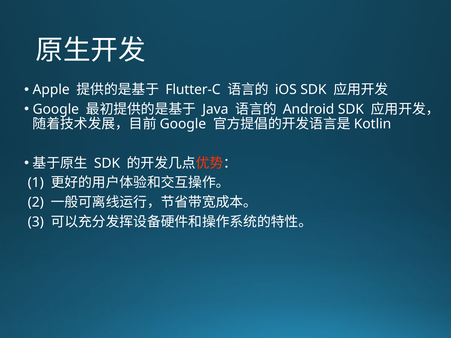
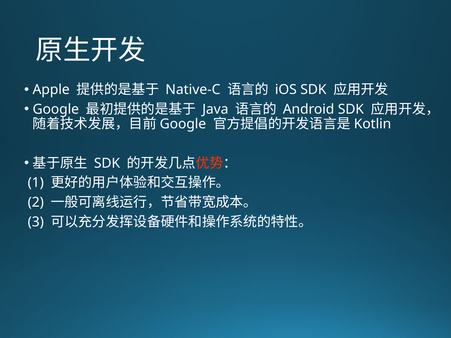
Flutter-C: Flutter-C -> Native-C (193, 90)
